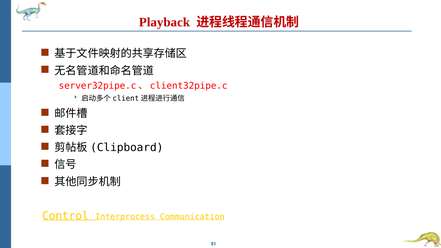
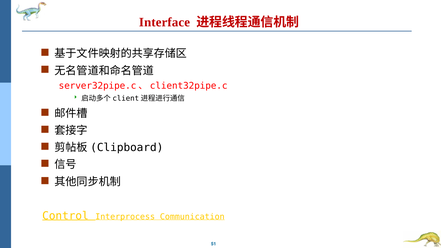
Playback: Playback -> Interface (164, 22)
